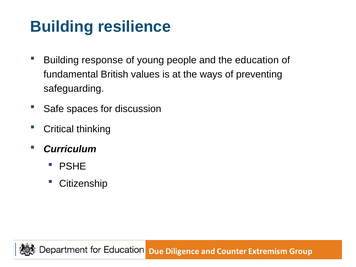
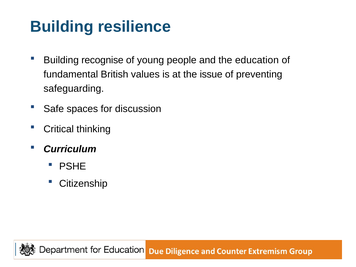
response: response -> recognise (102, 60)
ways: ways -> issue (211, 74)
